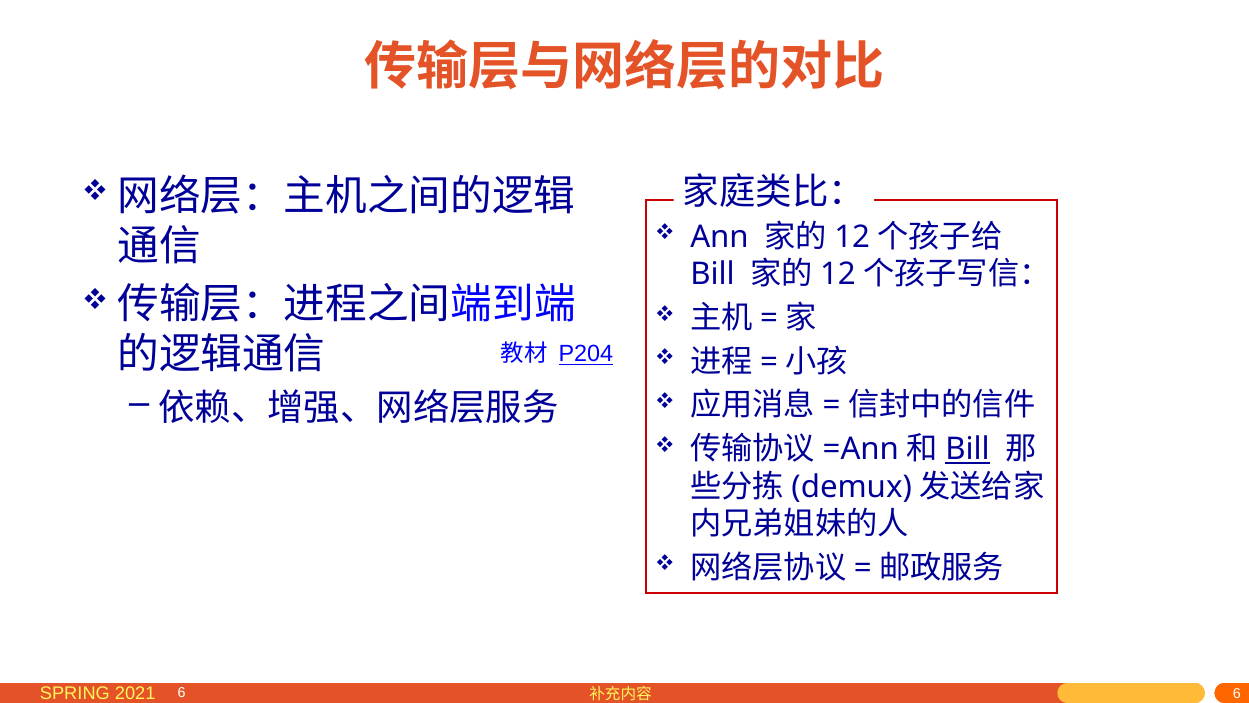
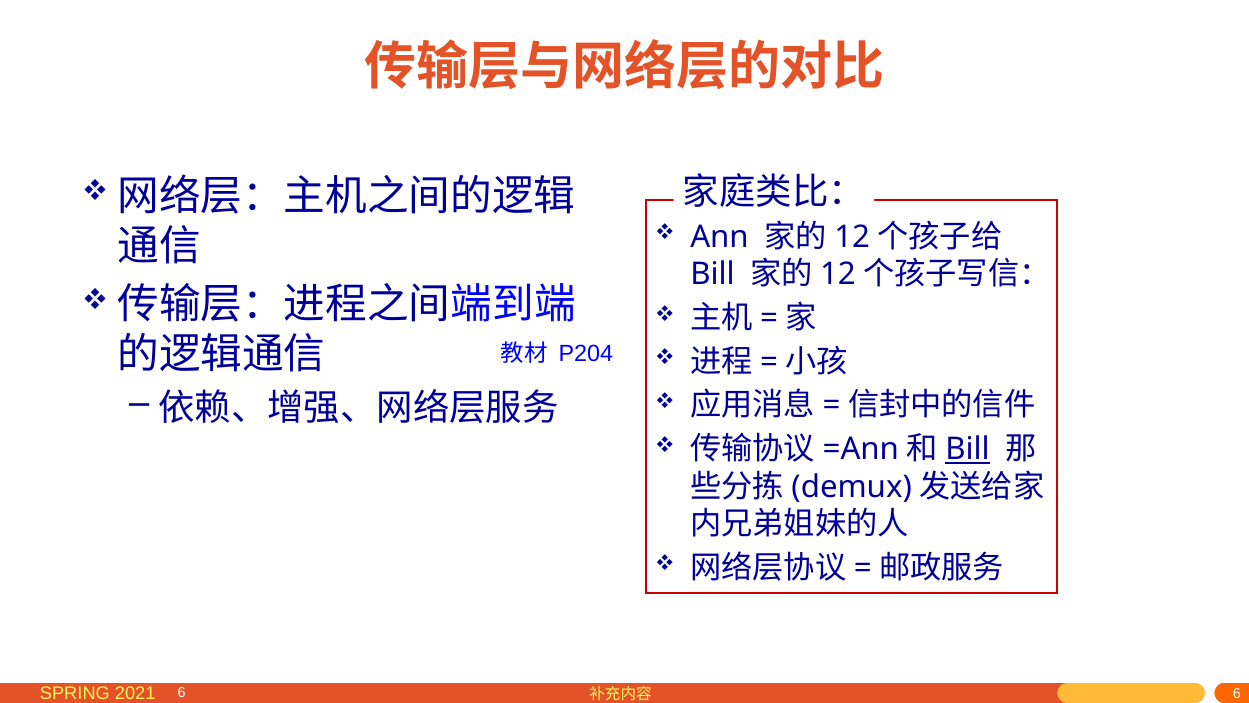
P204 underline: present -> none (586, 354)
